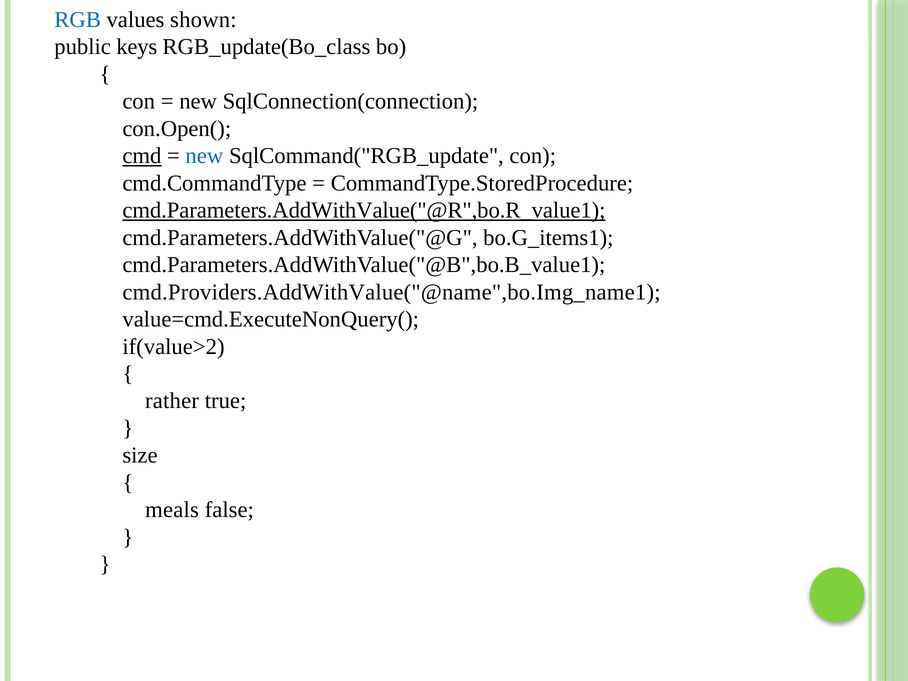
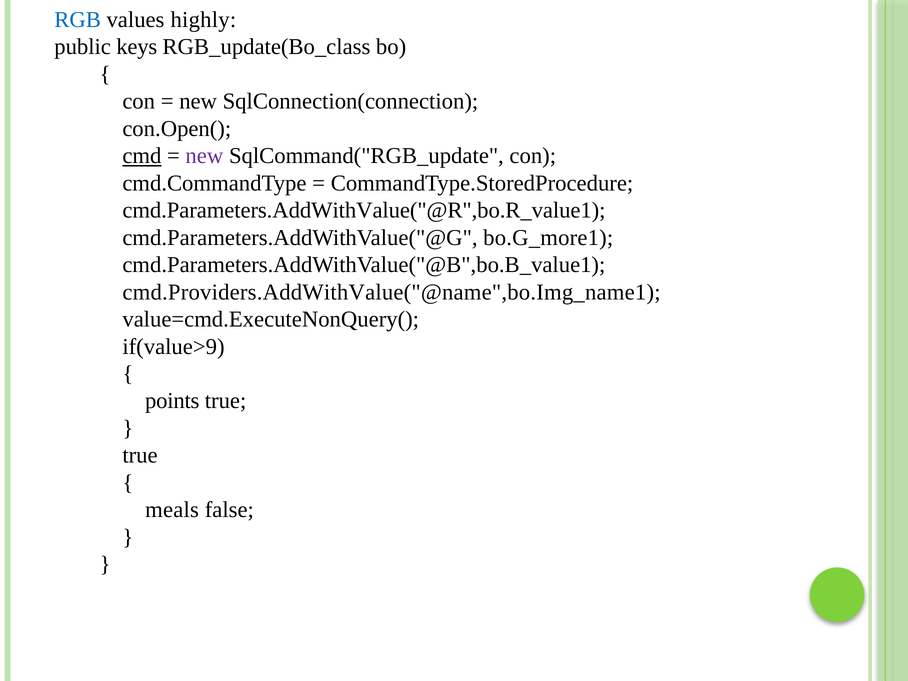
shown: shown -> highly (203, 20)
new colour: blue -> purple (204, 156)
cmd.Parameters.AddWithValue("@R",bo.R_value1 underline: present -> none (364, 210)
bo.G_items1: bo.G_items1 -> bo.G_more1 (548, 238)
if(value>2: if(value>2 -> if(value>9 (173, 347)
rather: rather -> points (172, 401)
size: size -> true (140, 455)
